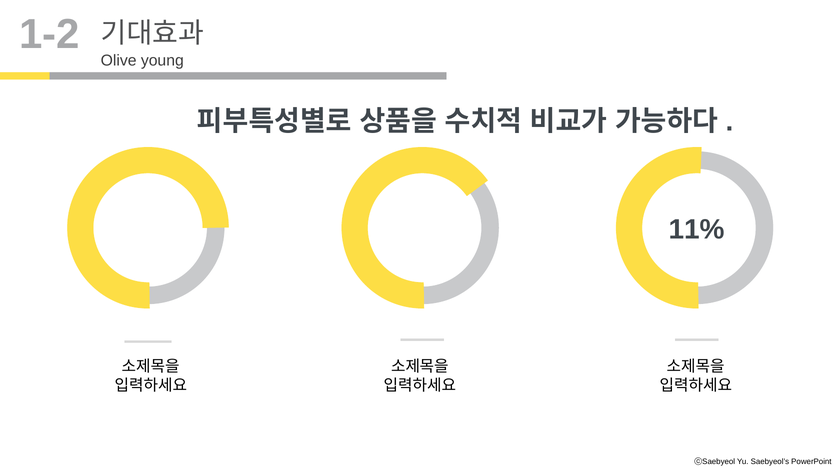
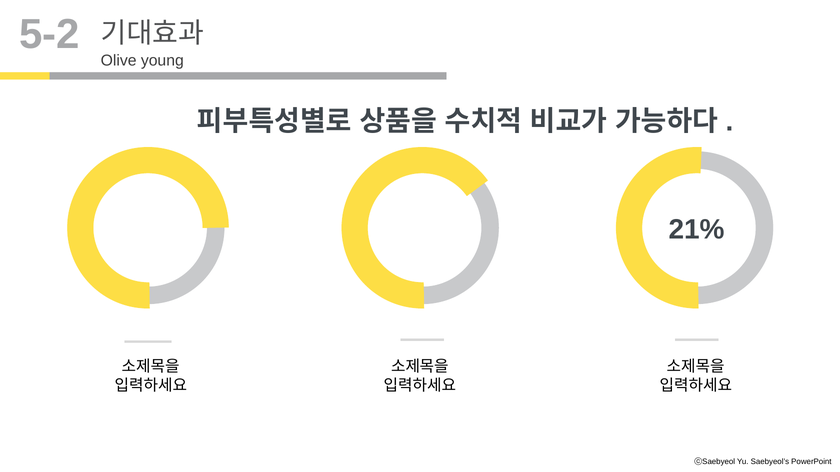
1-2: 1-2 -> 5-2 (49, 34)
11%: 11% -> 21% (697, 230)
